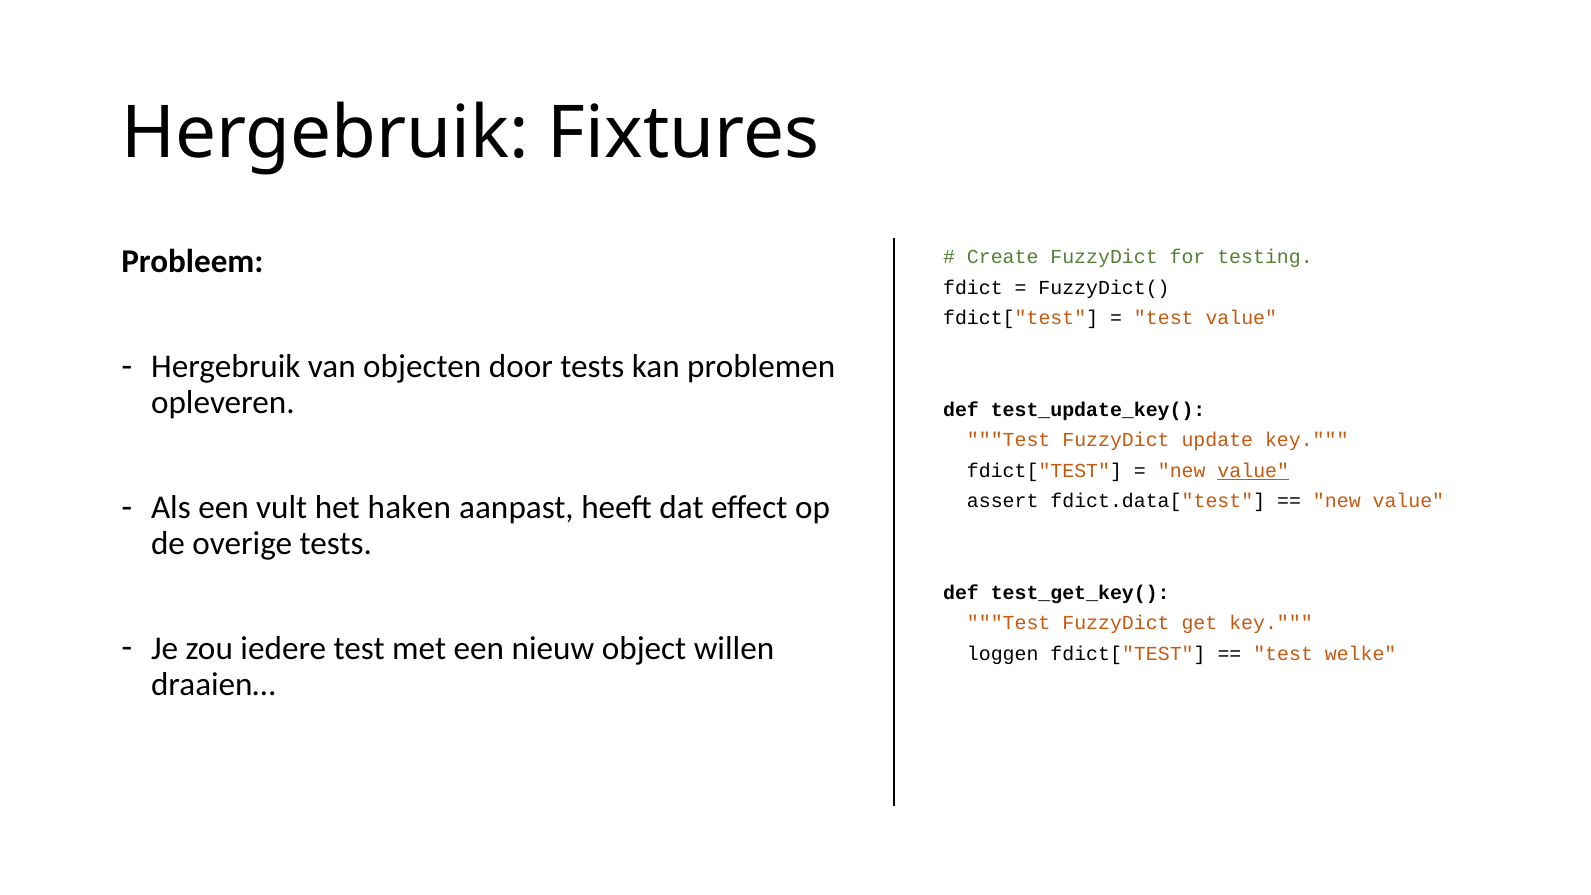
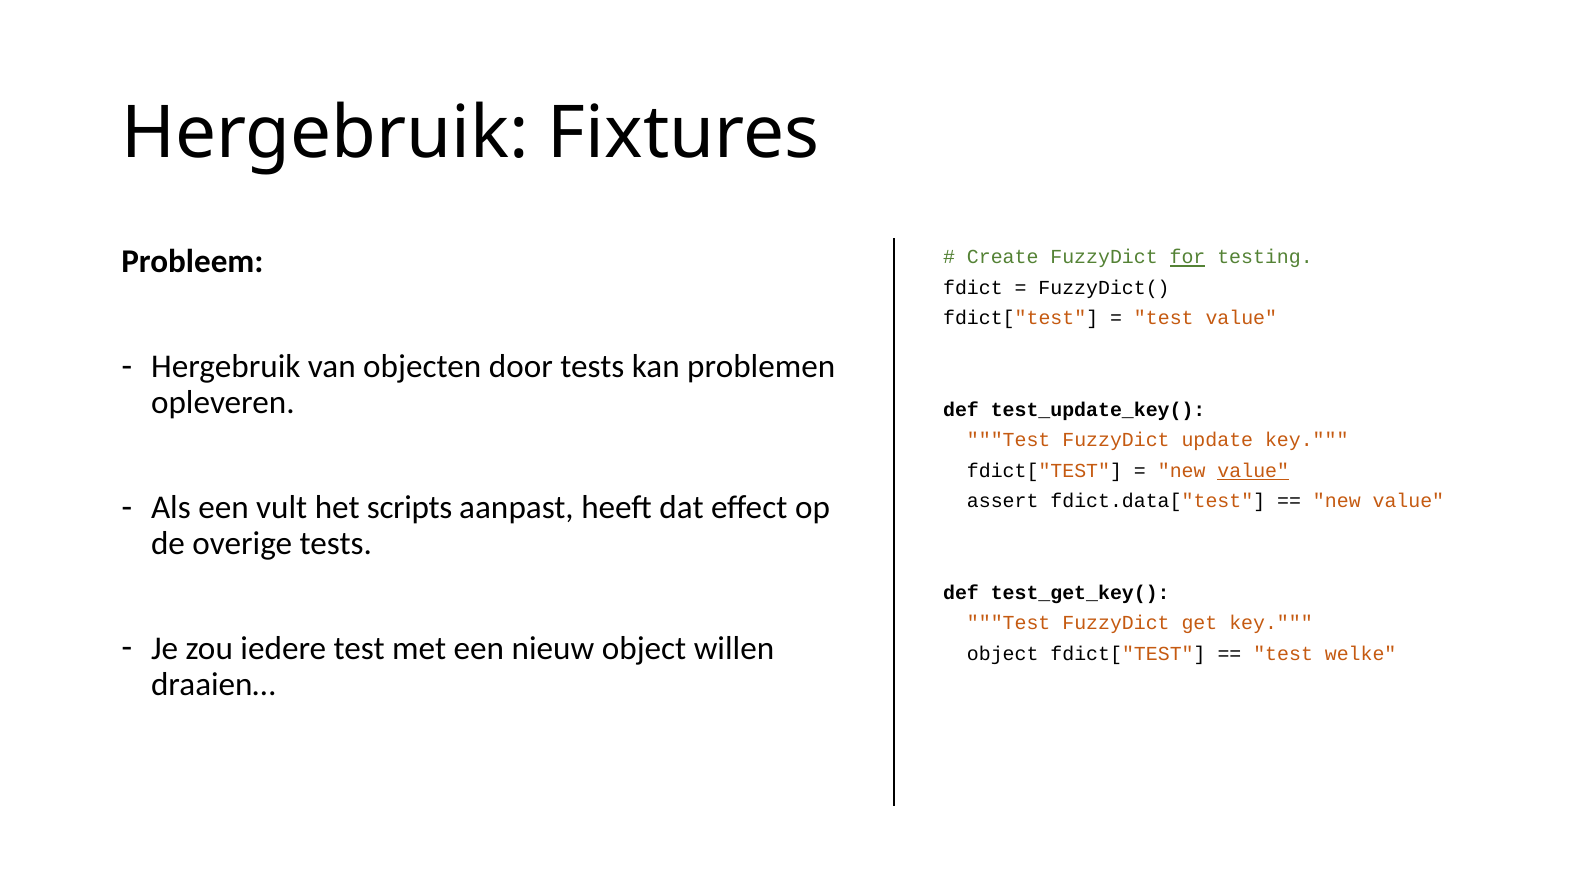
for underline: none -> present (1188, 257)
haken: haken -> scripts (410, 508)
loggen: loggen -> object (1003, 654)
